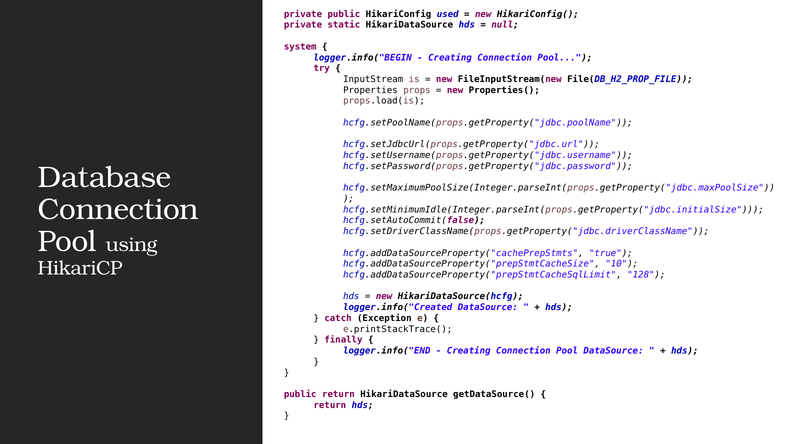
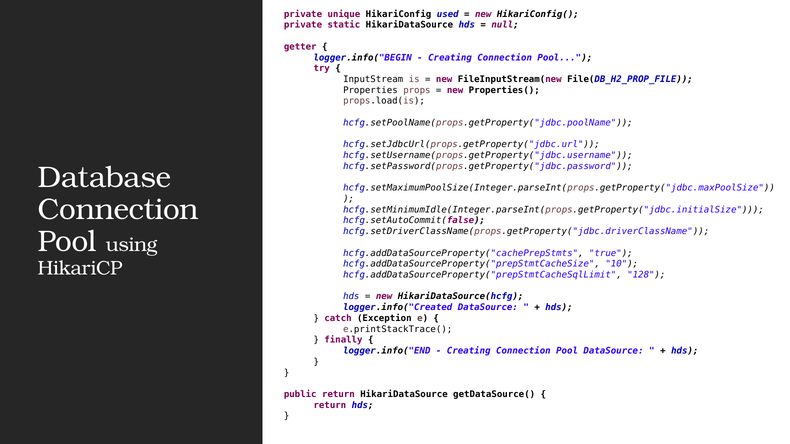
private public: public -> unique (344, 14)
system: system -> getter (300, 47)
